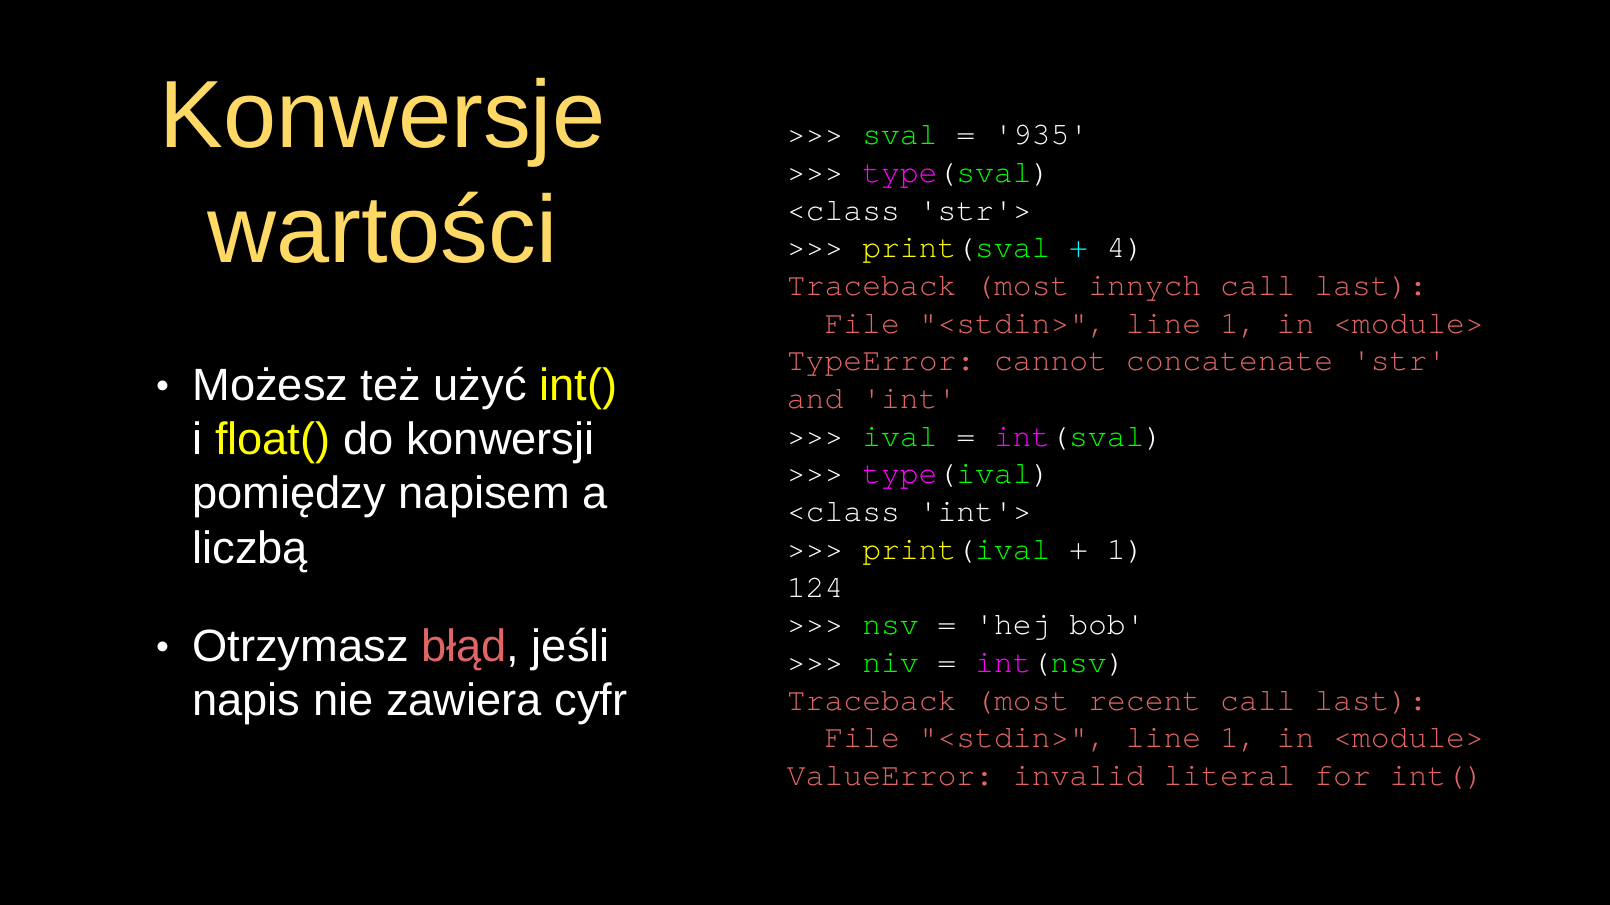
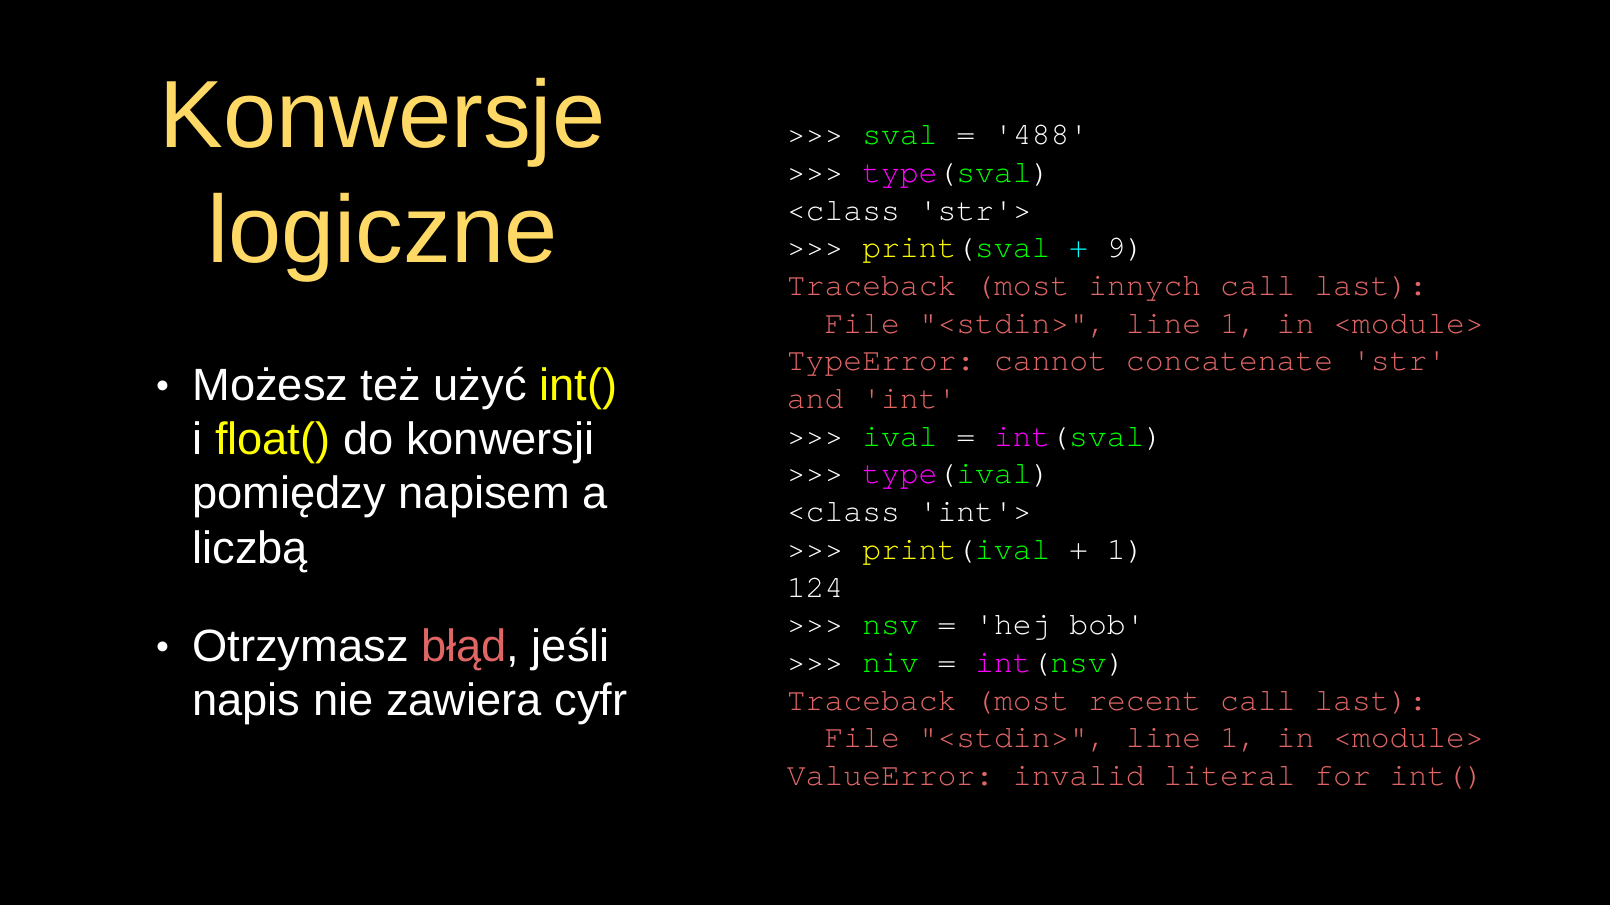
935: 935 -> 488 (1041, 134)
wartości: wartości -> logiczne (382, 231)
4: 4 -> 9 (1126, 248)
